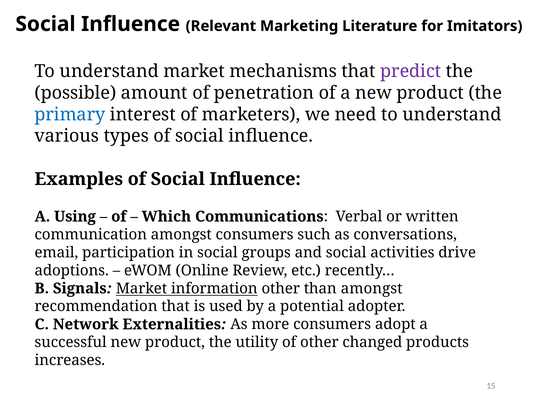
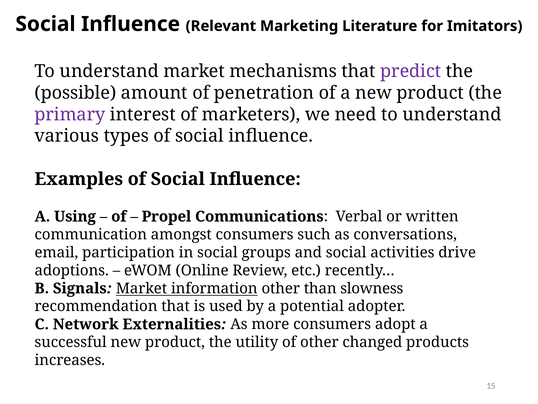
primary colour: blue -> purple (70, 114)
Which: Which -> Propel (166, 216)
than amongst: amongst -> slowness (372, 288)
